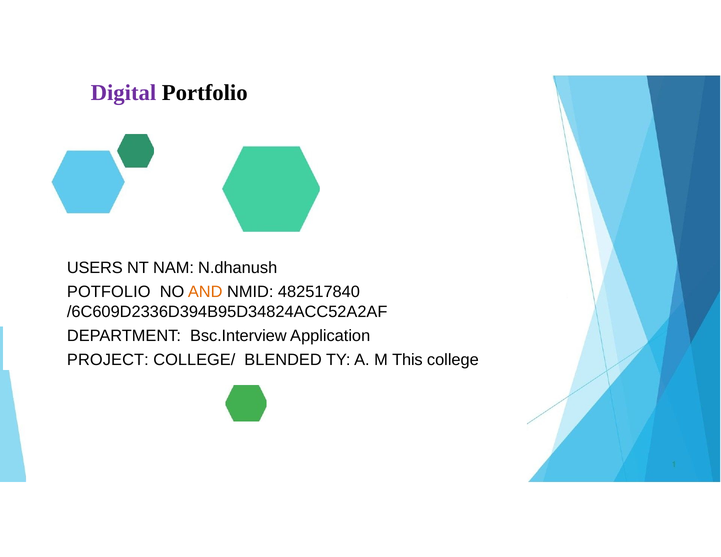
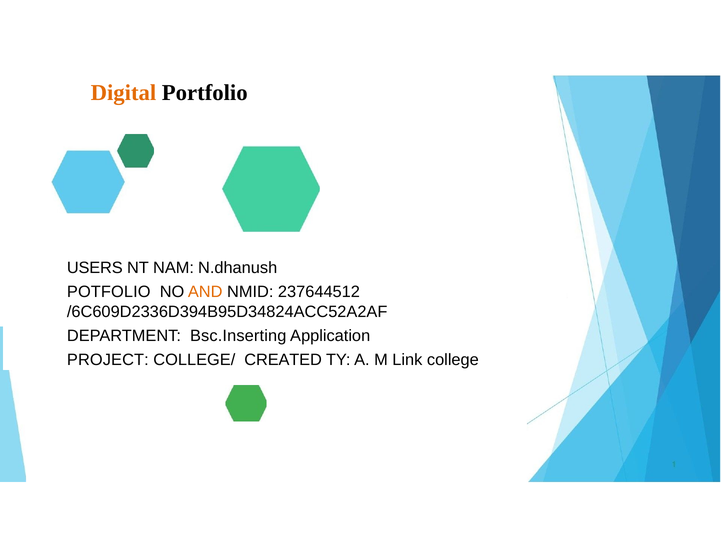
Digital colour: purple -> orange (123, 93)
482517840: 482517840 -> 237644512 (319, 292)
Bsc.Interview: Bsc.Interview -> Bsc.Inserting (238, 336)
BLENDED: BLENDED -> CREATED (283, 360)
This: This -> Link (407, 360)
